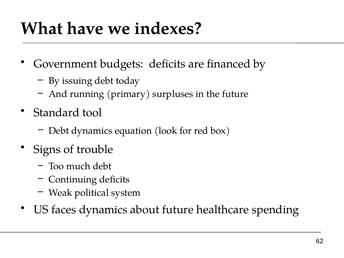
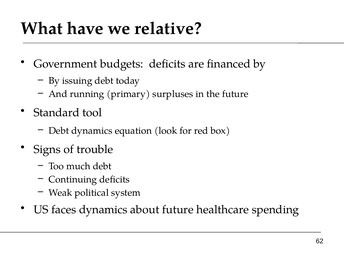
indexes: indexes -> relative (168, 28)
